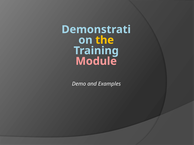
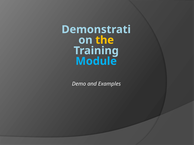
Module colour: pink -> light blue (96, 61)
